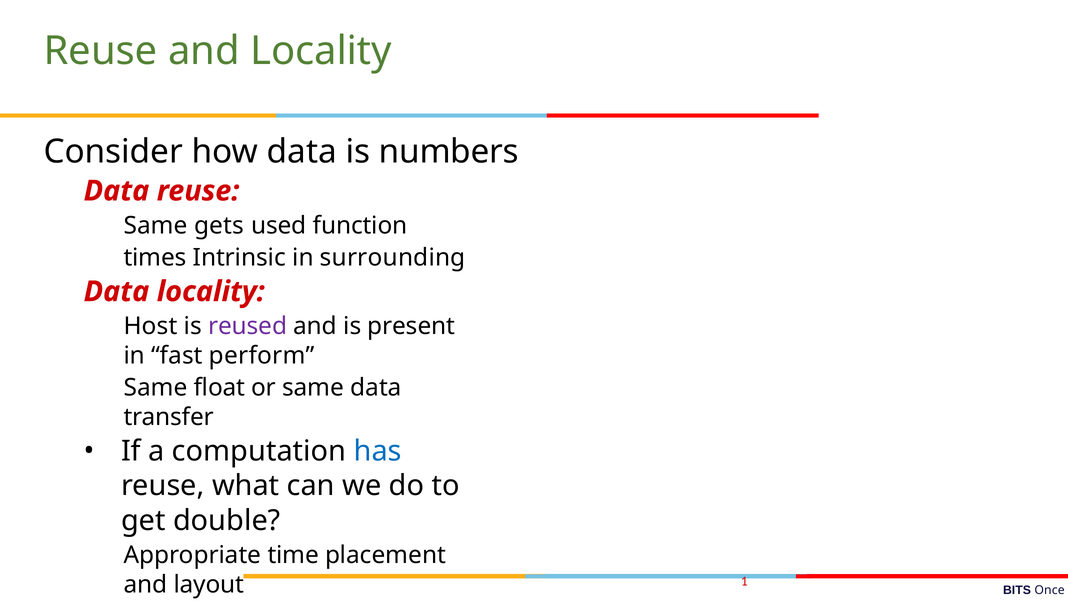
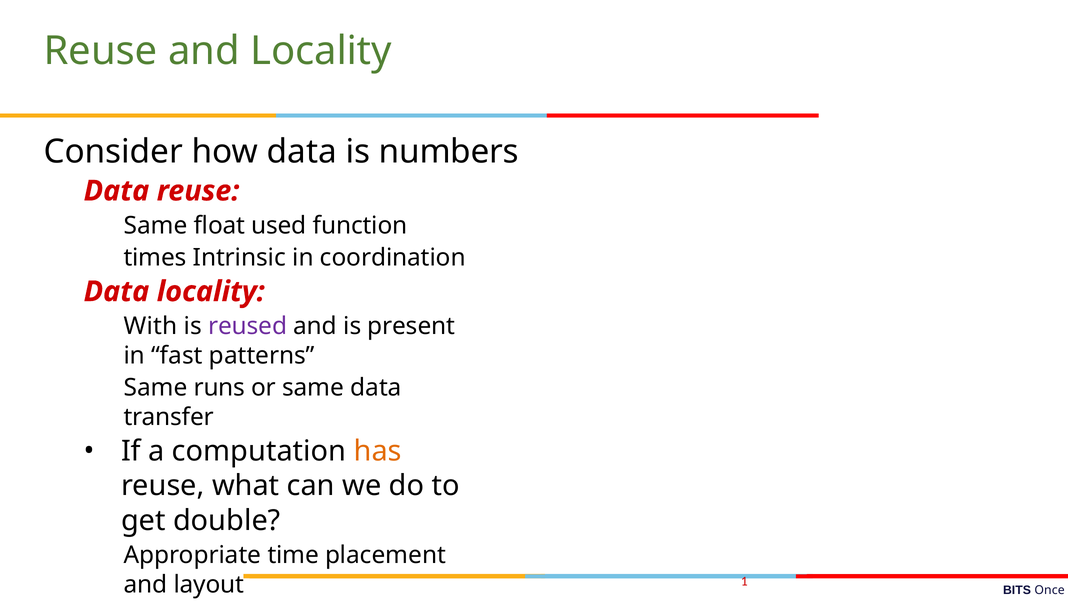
gets: gets -> float (219, 225)
surrounding: surrounding -> coordination (393, 257)
Host: Host -> With (151, 326)
perform: perform -> patterns (262, 355)
float: float -> runs (219, 387)
has colour: blue -> orange (378, 451)
